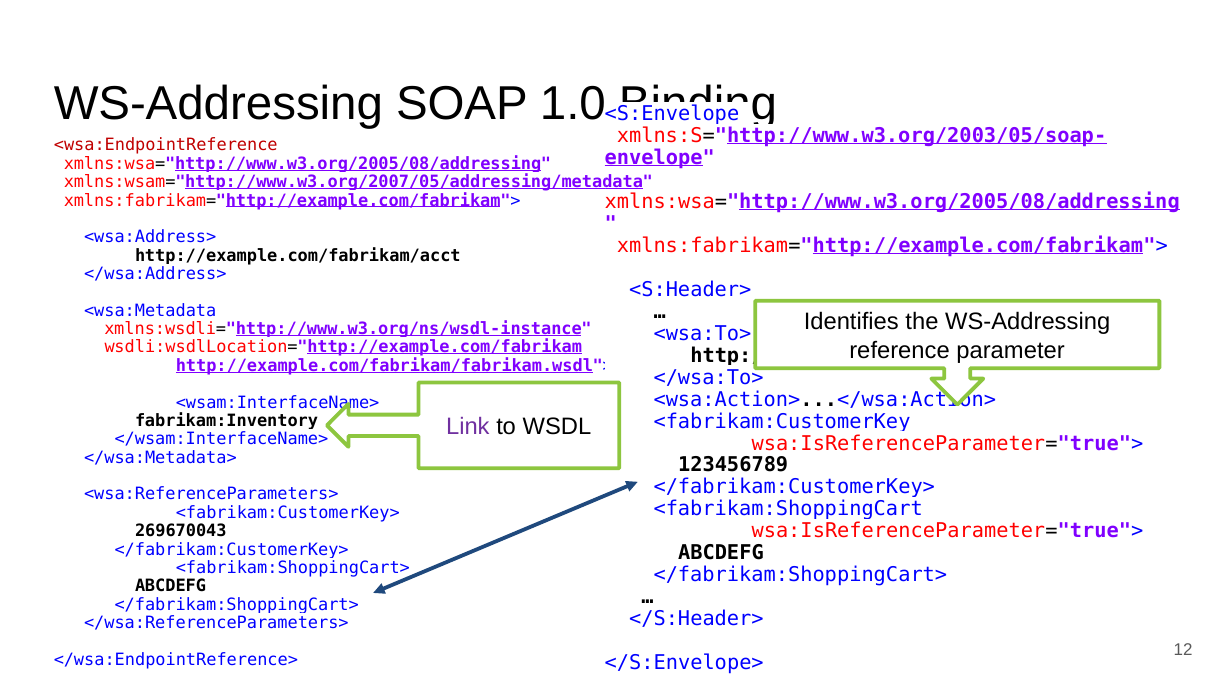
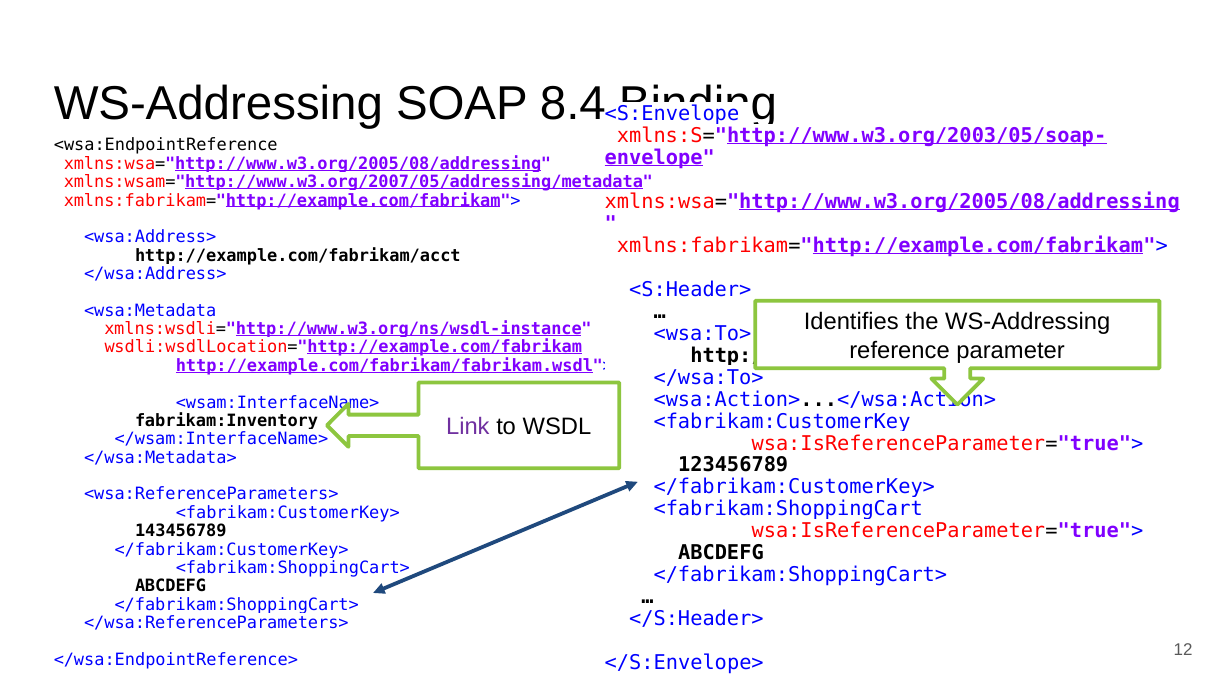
1.0: 1.0 -> 8.4 (573, 103)
<wsa:EndpointReference colour: red -> black (166, 145)
269670043: 269670043 -> 143456789 (181, 531)
